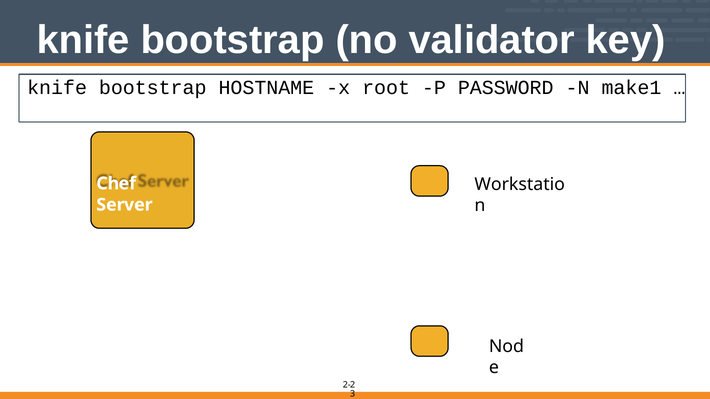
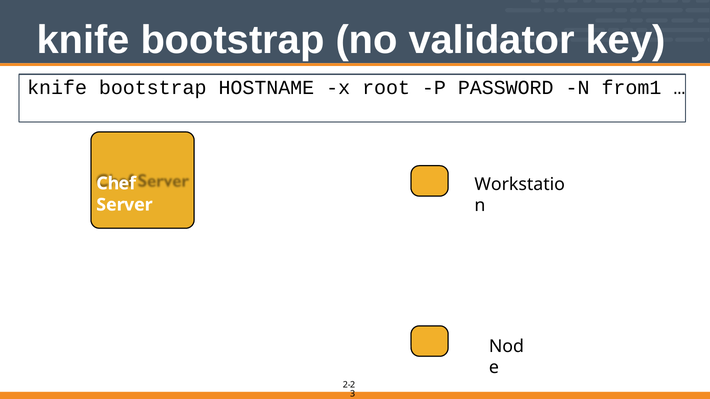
make1: make1 -> from1 (631, 88)
